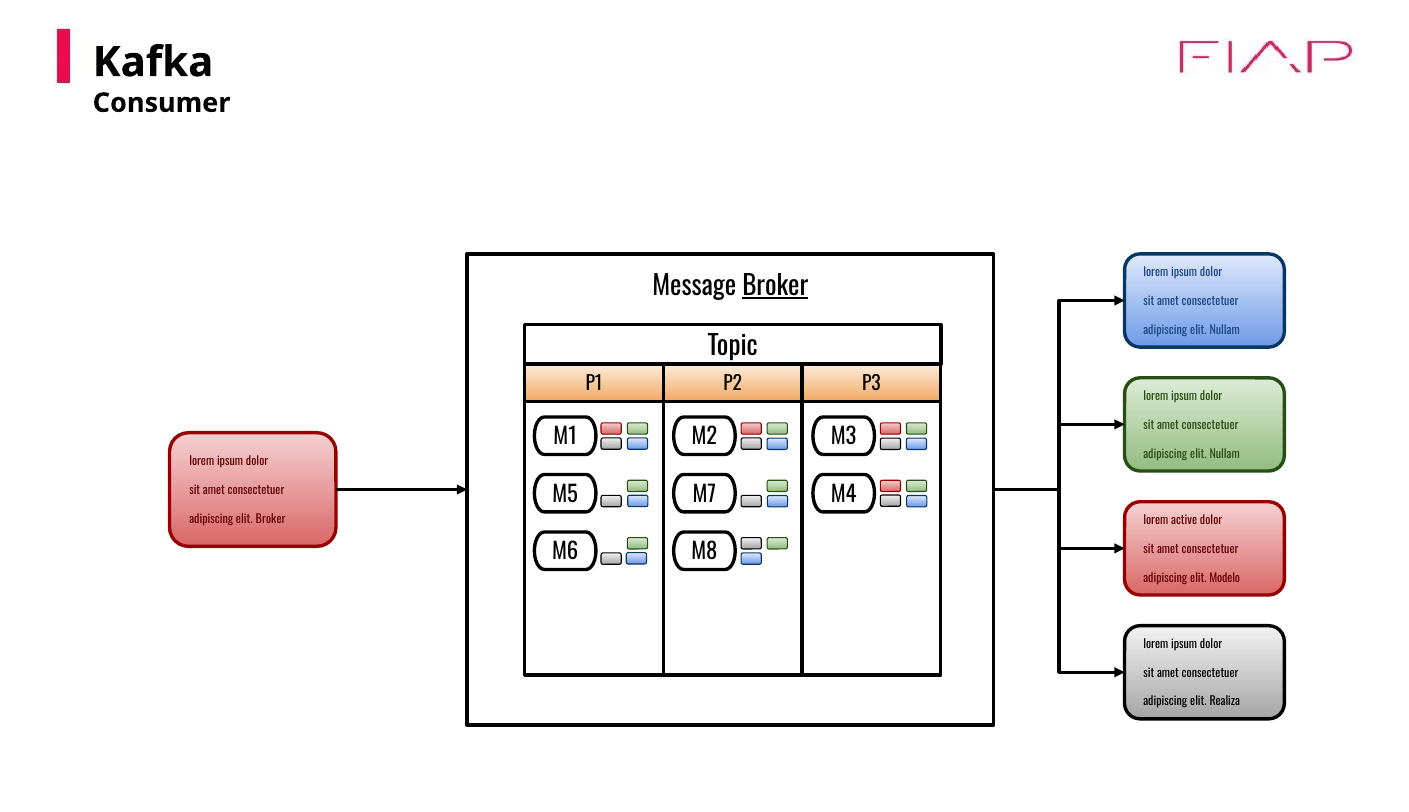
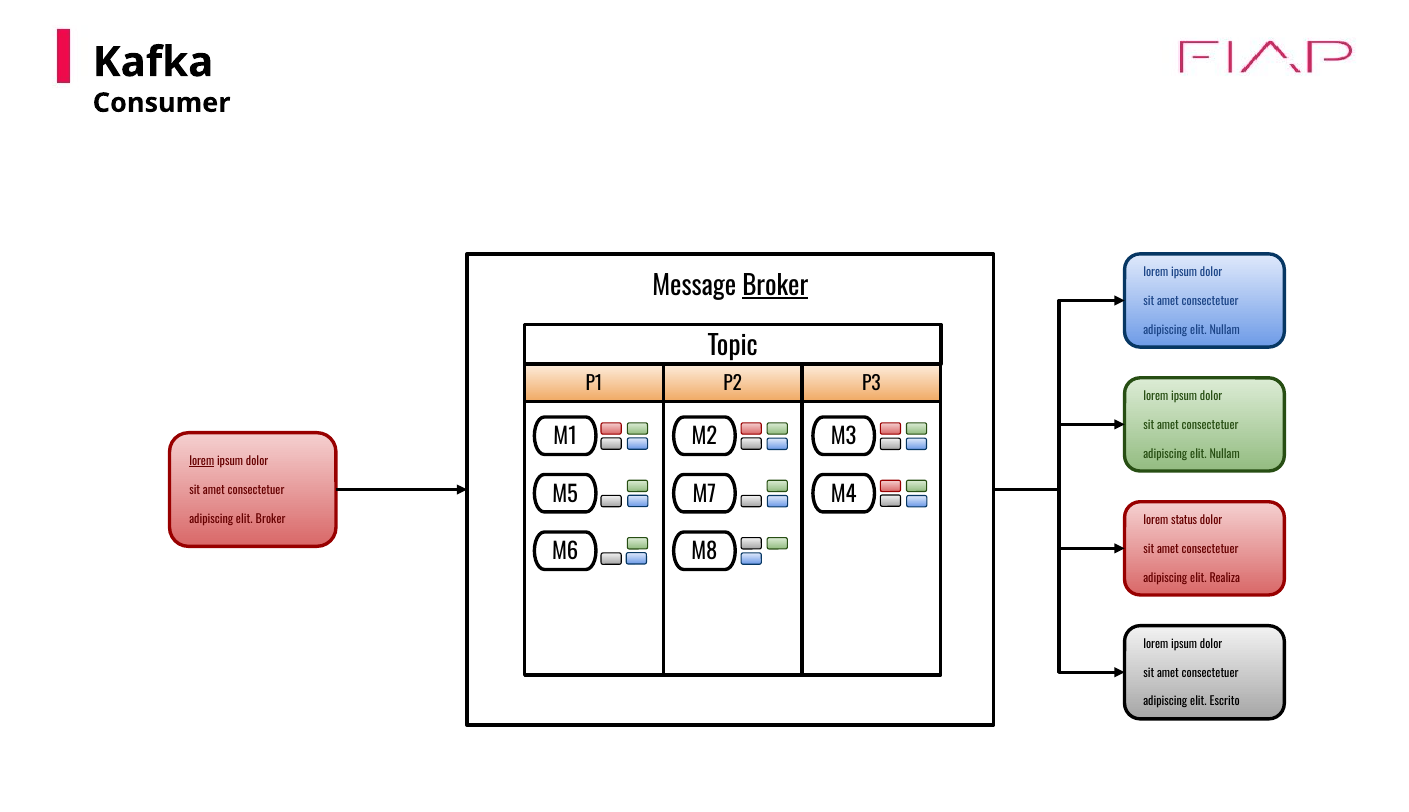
lorem underline: none -> present (202, 461)
active: active -> status (1184, 520)
Modelo: Modelo -> Realiza (1225, 578)
Realiza: Realiza -> Escrito (1225, 701)
